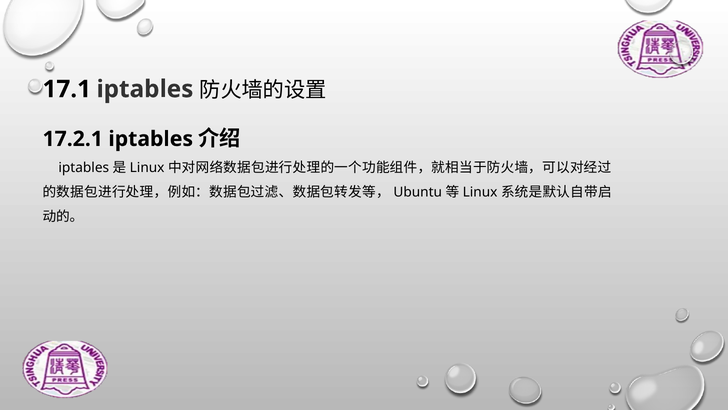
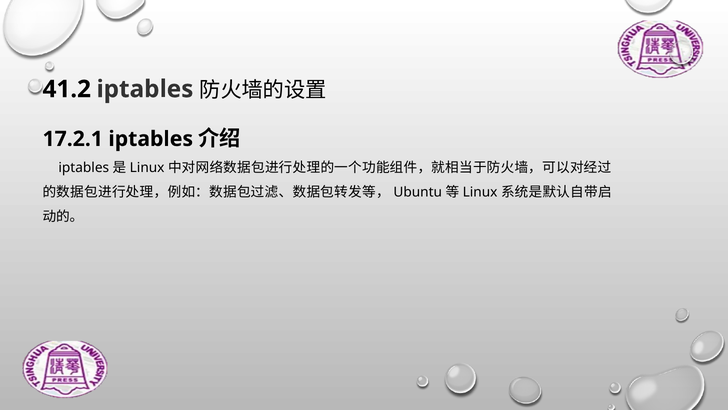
17.1: 17.1 -> 41.2 (67, 89)
